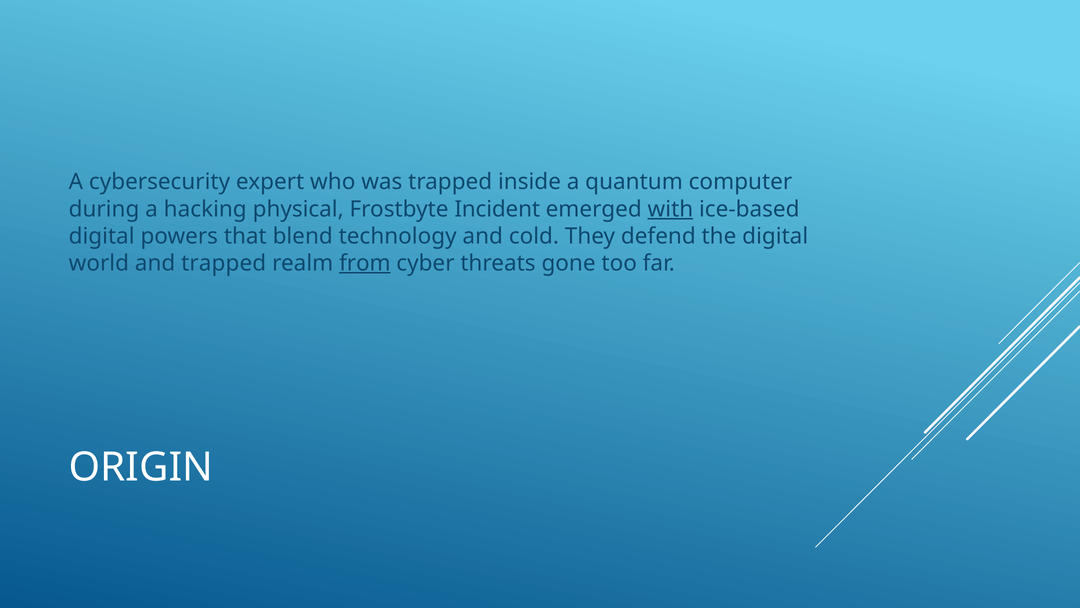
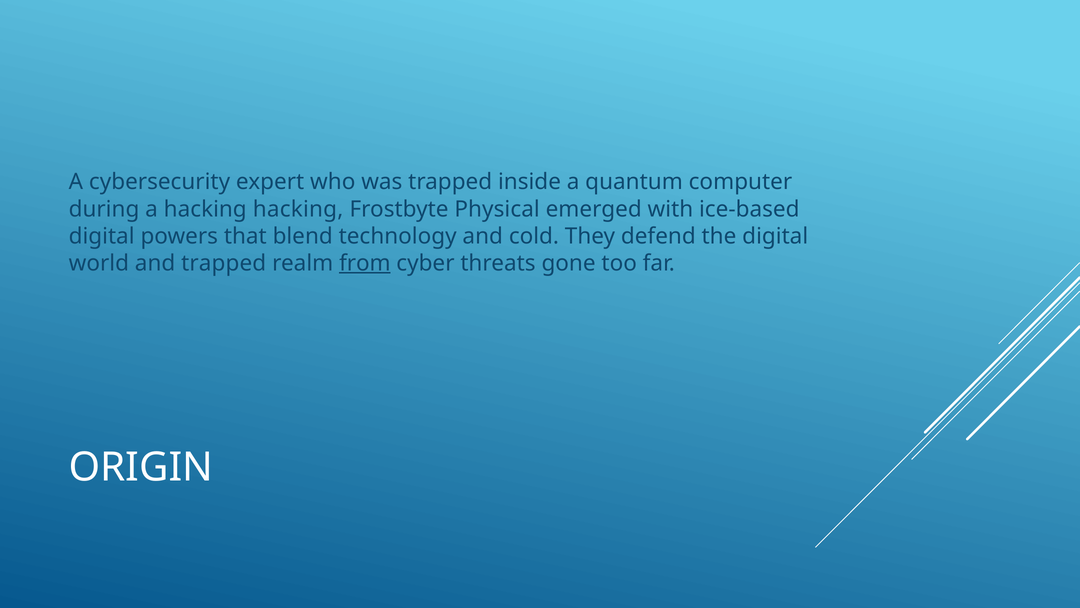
hacking physical: physical -> hacking (298, 209)
Incident: Incident -> Physical (497, 209)
with underline: present -> none (670, 209)
